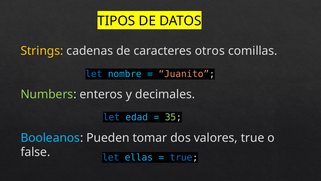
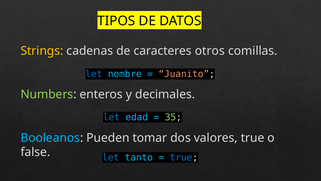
ellas: ellas -> tanto (139, 157)
